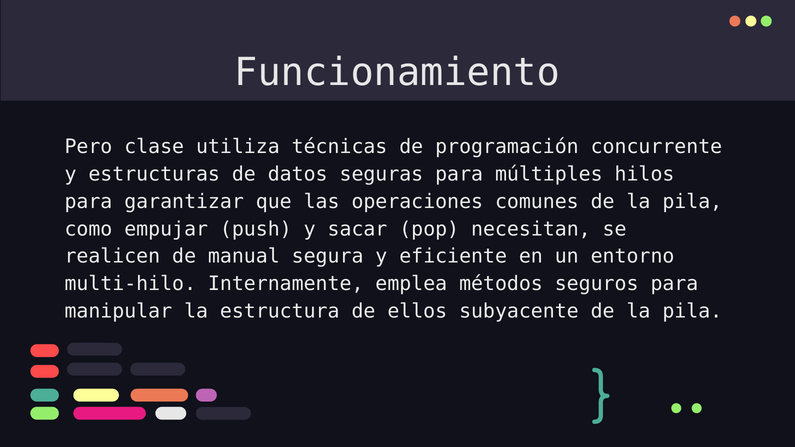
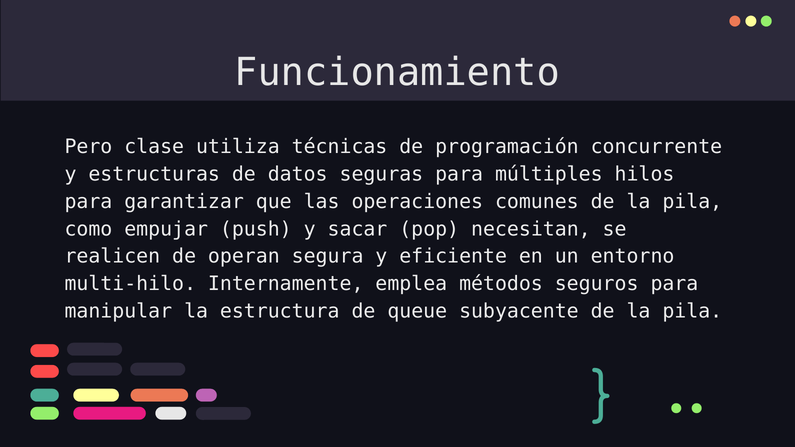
manual: manual -> operan (244, 256)
ellos: ellos -> queue (417, 311)
